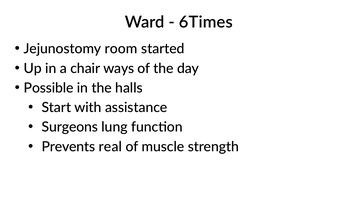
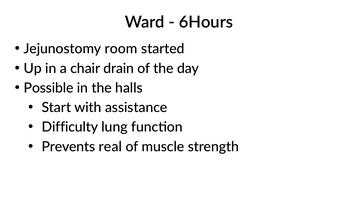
6Times: 6Times -> 6Hours (206, 22)
ways: ways -> drain (119, 68)
Surgeons: Surgeons -> Difficulty (70, 127)
